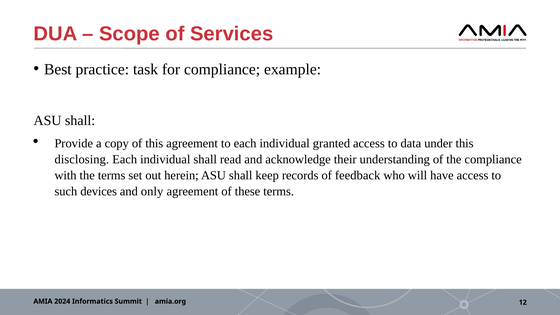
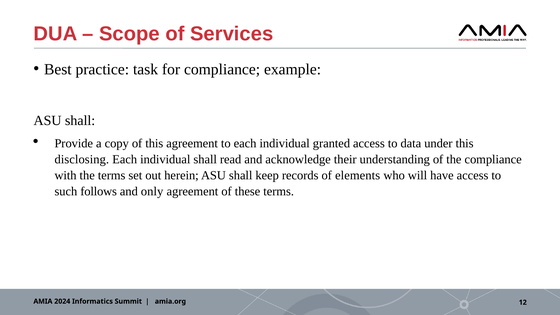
feedback: feedback -> elements (358, 175)
devices: devices -> follows (99, 191)
